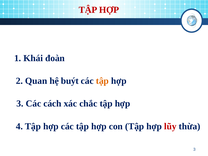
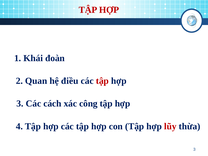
buýt: buýt -> điều (70, 81)
tập colour: orange -> red (102, 81)
chắc: chắc -> công (88, 103)
